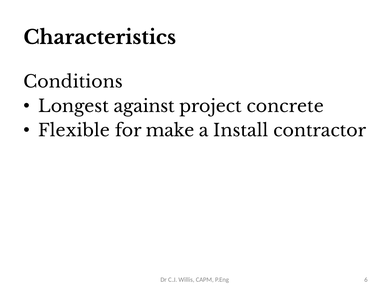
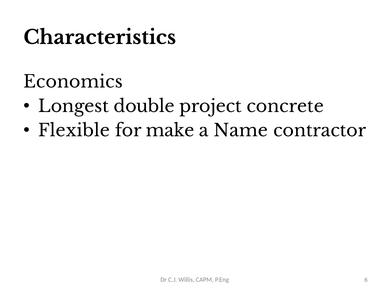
Conditions: Conditions -> Economics (73, 82)
against: against -> double (144, 106)
Install: Install -> Name (241, 131)
